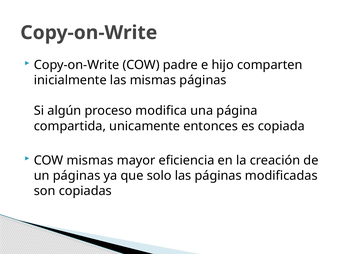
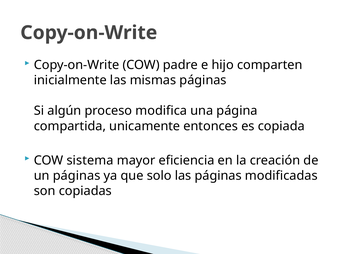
COW mismas: mismas -> sistema (90, 160)
